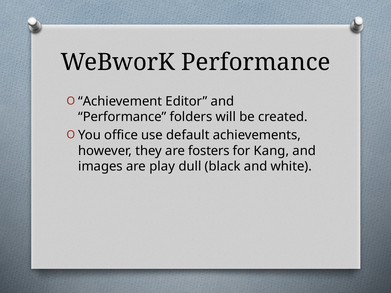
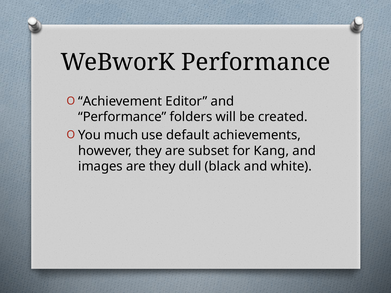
office: office -> much (121, 135)
fosters: fosters -> subset (209, 151)
are play: play -> they (162, 166)
